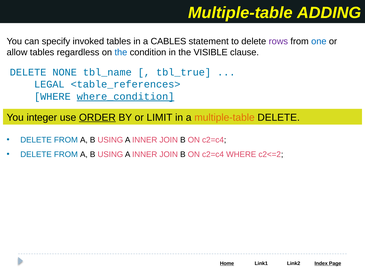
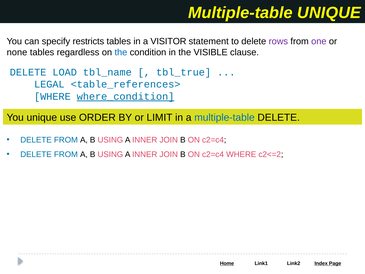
Multiple-table ADDING: ADDING -> UNIQUE (329, 13)
invoked: invoked -> restricts (88, 41)
CABLES: CABLES -> VISITOR (168, 41)
one colour: blue -> purple (319, 41)
allow: allow -> none (17, 52)
NONE: NONE -> LOAD (65, 72)
You integer: integer -> unique (42, 117)
ORDER underline: present -> none (97, 117)
multiple-table colour: orange -> blue (225, 117)
